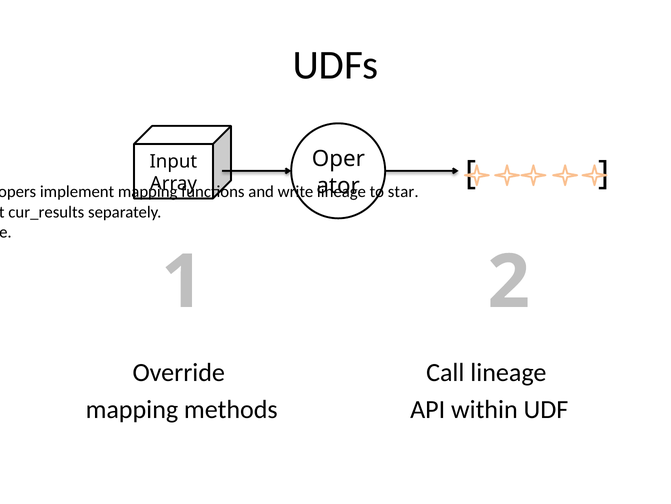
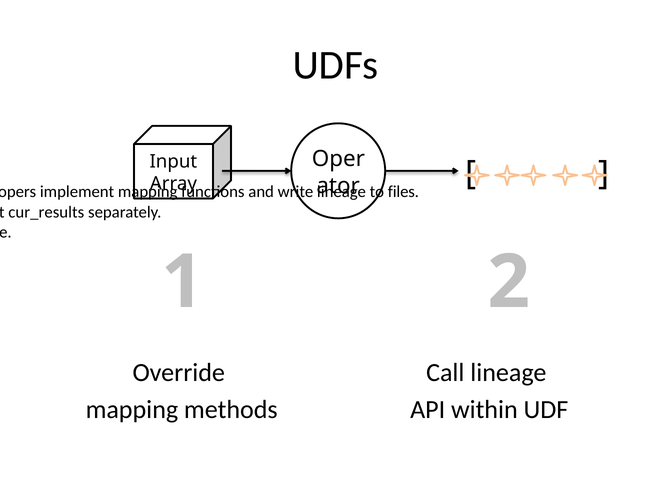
star: star -> files (403, 192)
